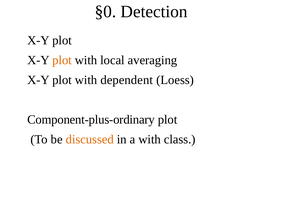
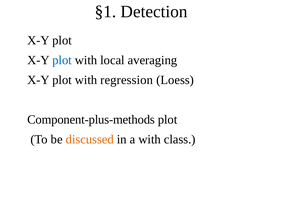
§0: §0 -> §1 (106, 12)
plot colour: orange -> blue (62, 60)
dependent: dependent -> regression (127, 80)
Component-plus-ordinary: Component-plus-ordinary -> Component-plus-methods (91, 119)
